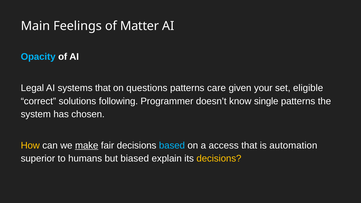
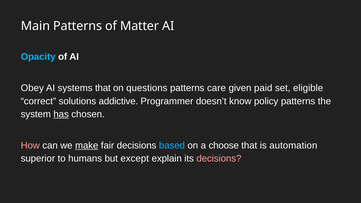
Main Feelings: Feelings -> Patterns (78, 26)
Legal: Legal -> Obey (32, 88)
your: your -> paid (263, 88)
following: following -> addictive (118, 101)
single: single -> policy (266, 101)
has underline: none -> present (61, 114)
How colour: yellow -> pink (30, 146)
access: access -> choose (224, 146)
biased: biased -> except (135, 159)
decisions colour: yellow -> pink (219, 159)
